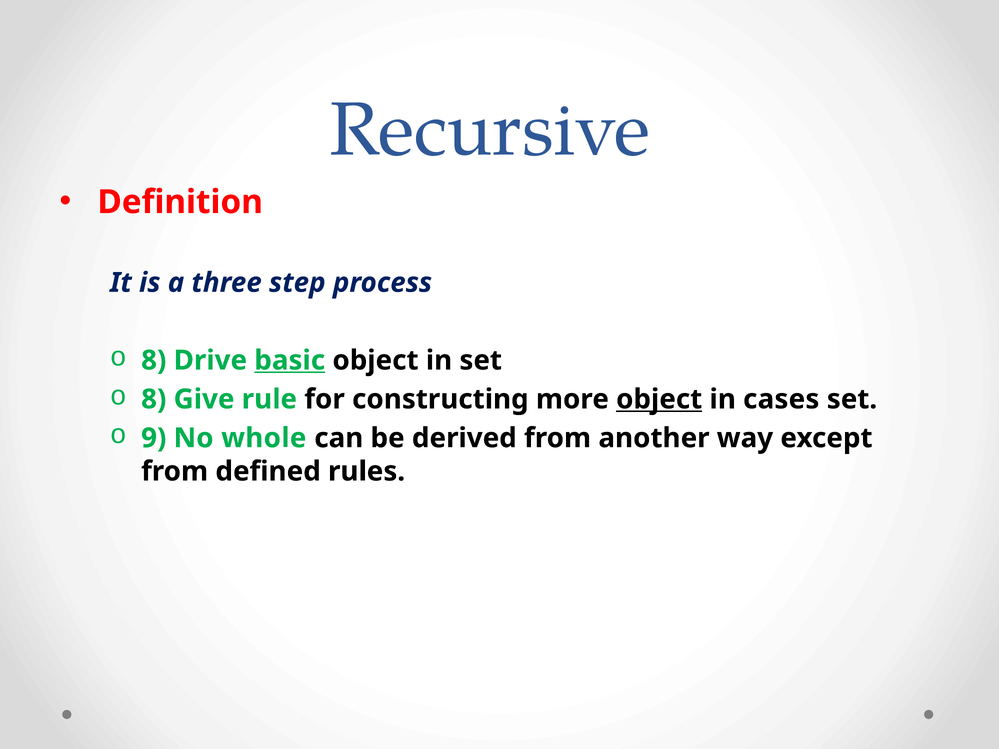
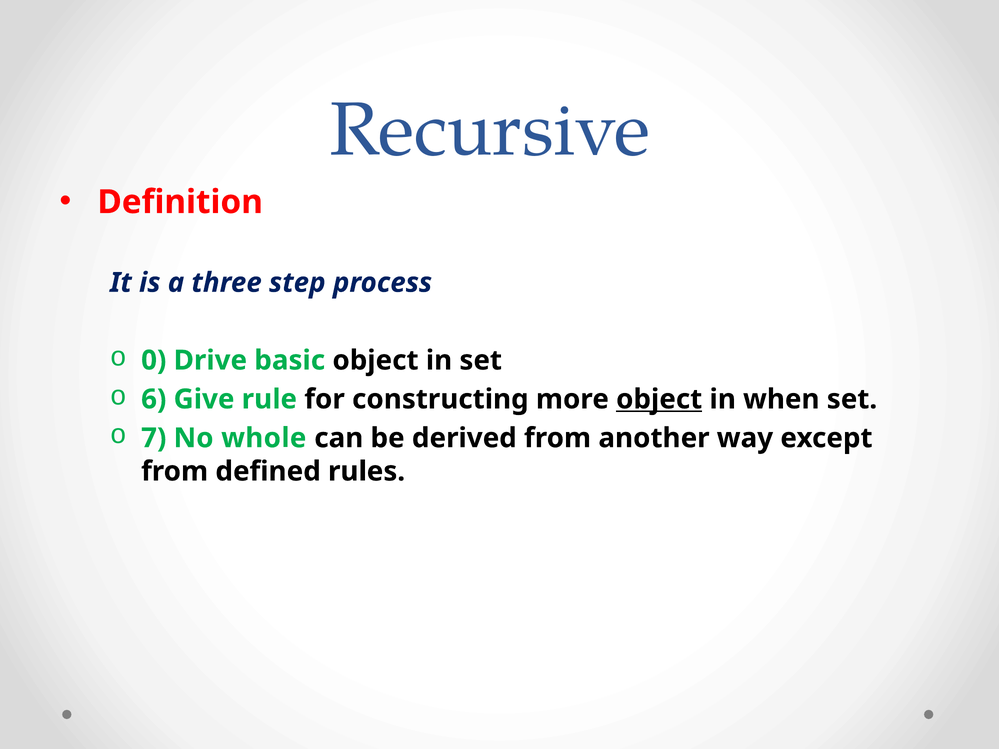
8: 8 -> 0 (154, 361)
basic underline: present -> none (290, 361)
8: 8 -> 6 (154, 399)
cases: cases -> when (781, 399)
9: 9 -> 7 (154, 438)
